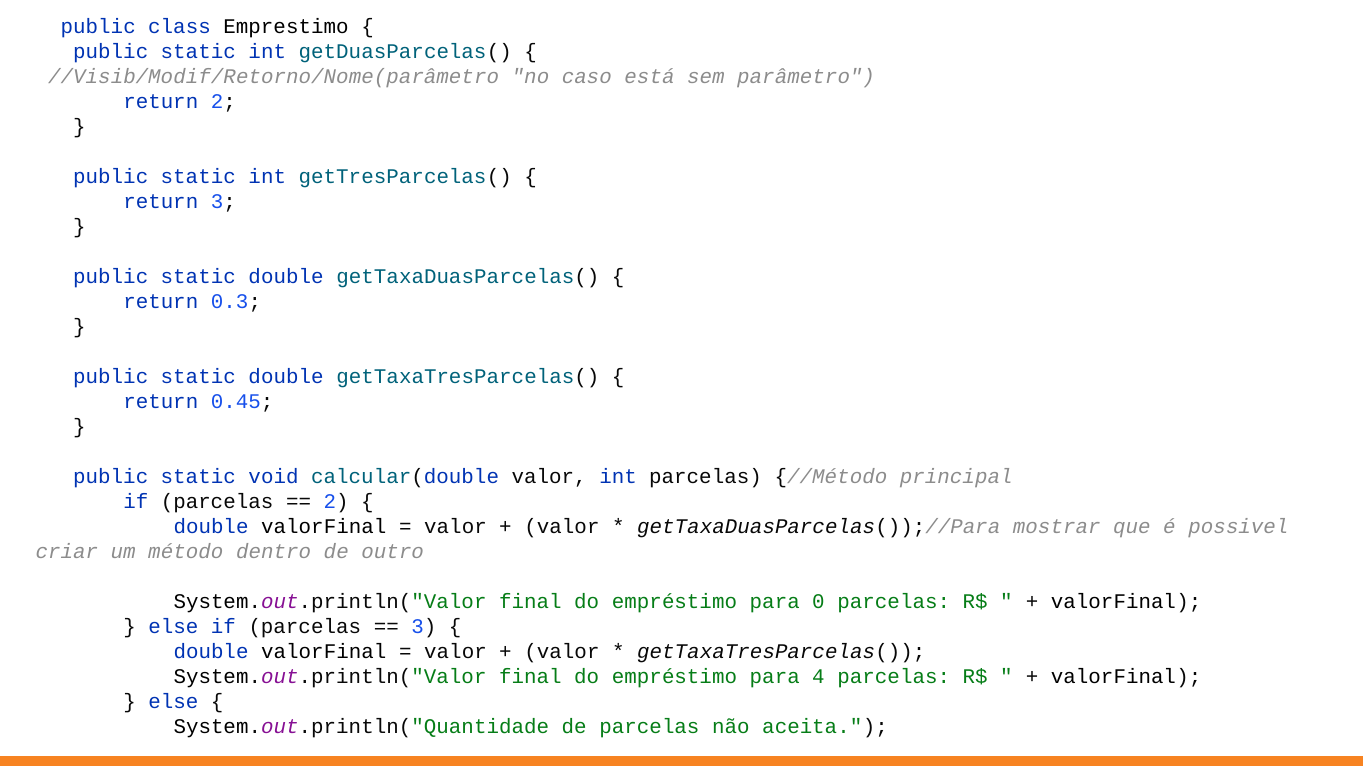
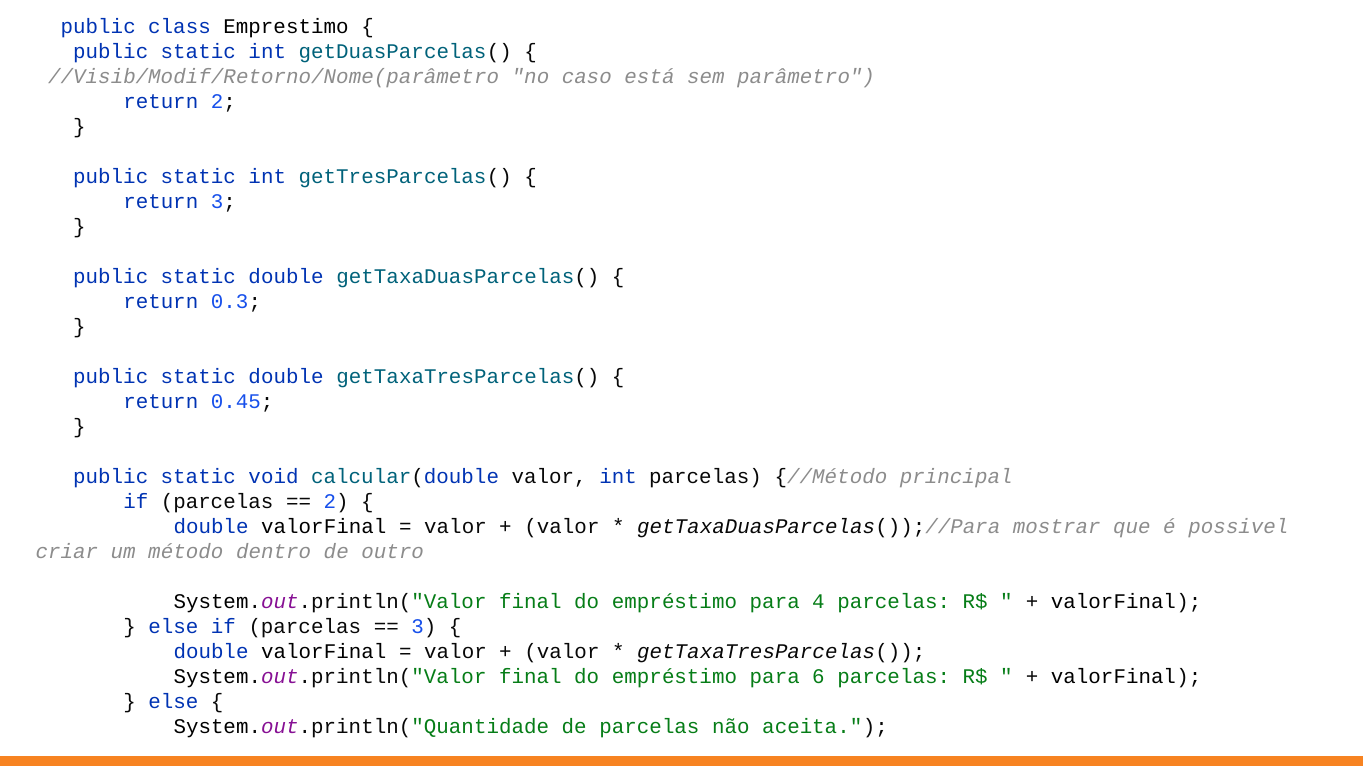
0: 0 -> 4 (818, 601)
4: 4 -> 6 (818, 676)
